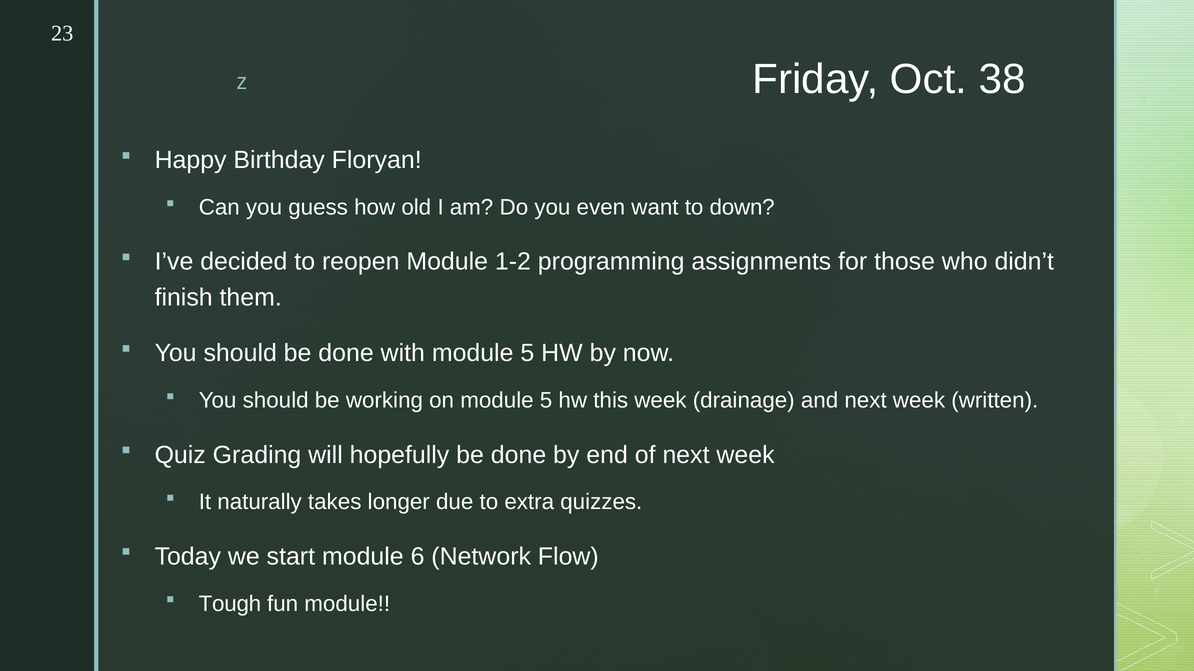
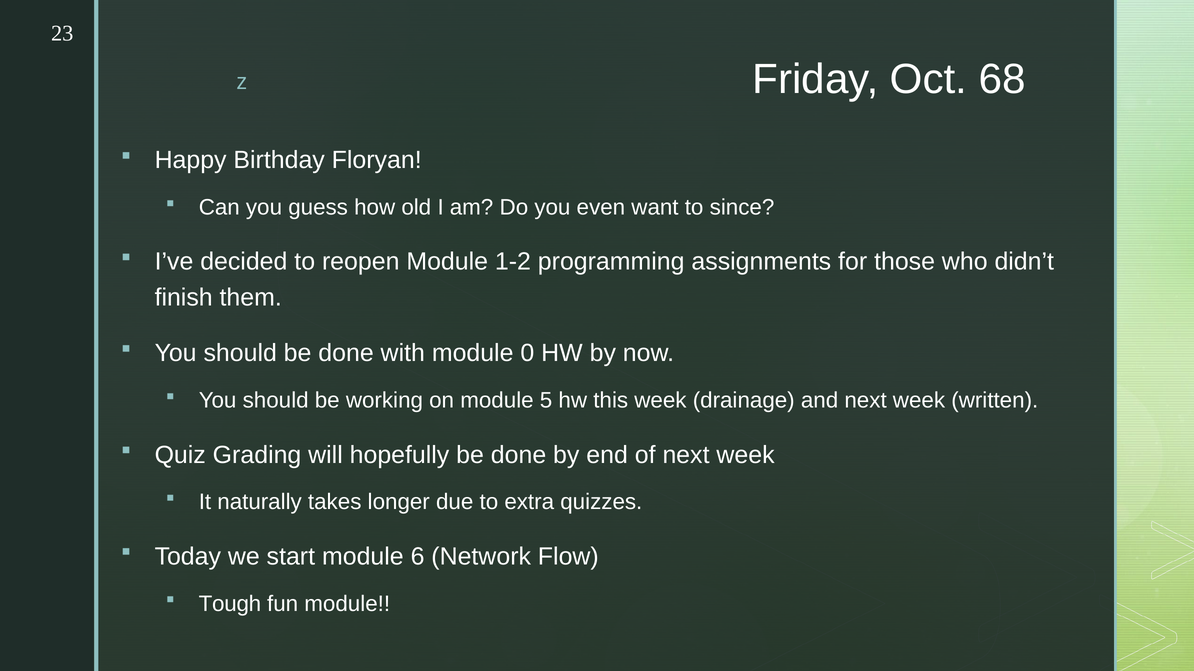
38: 38 -> 68 (1002, 79)
down: down -> since (742, 208)
with module 5: 5 -> 0 (527, 354)
